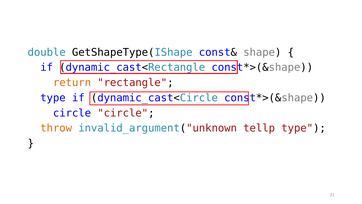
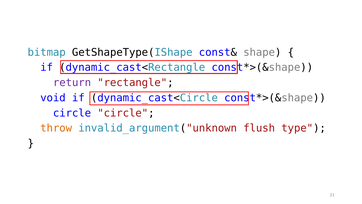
double: double -> bitmap (47, 52)
return colour: orange -> purple (72, 83)
type: type -> void (53, 98)
tellp: tellp -> flush (259, 128)
